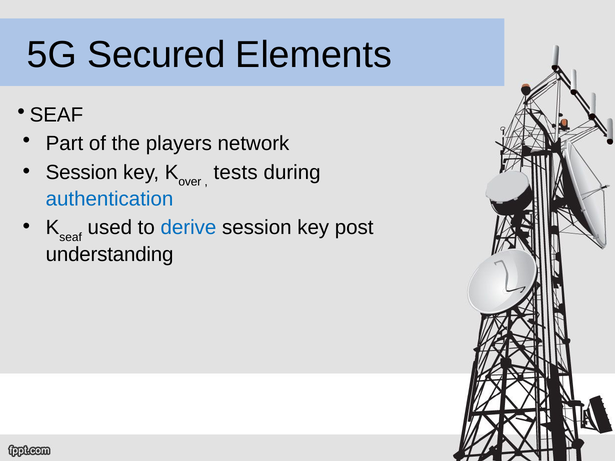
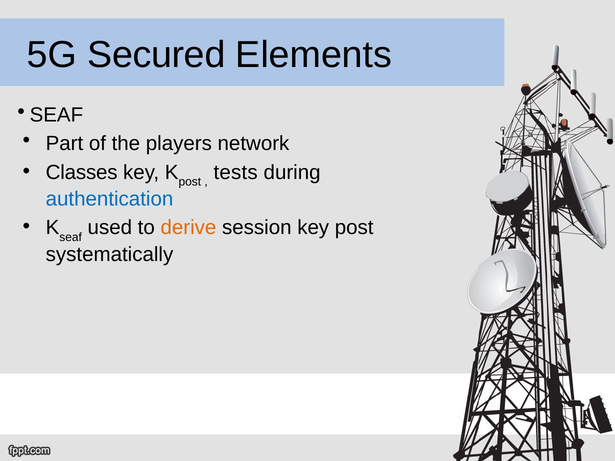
Session: Session -> Classes (82, 172)
over: over -> post (190, 182)
derive colour: blue -> orange (188, 228)
understanding: understanding -> systematically (109, 254)
